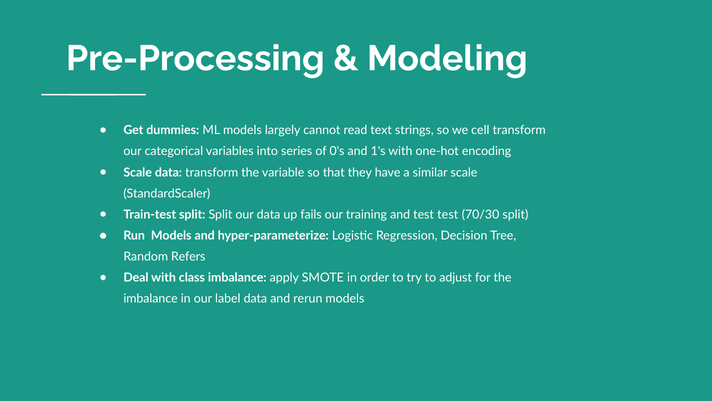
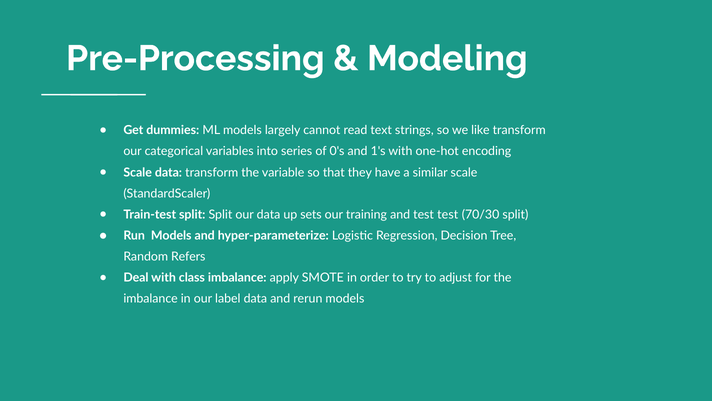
cell: cell -> like (480, 130)
fails: fails -> sets (311, 214)
